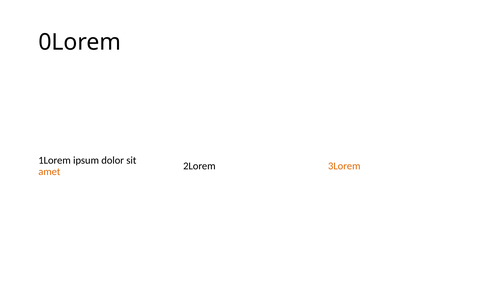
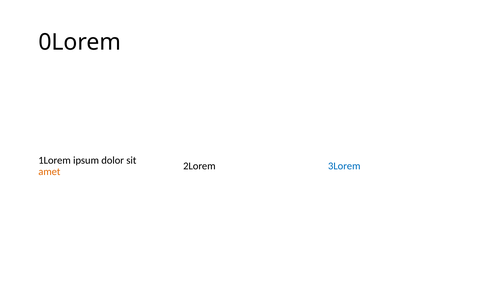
3Lorem colour: orange -> blue (344, 166)
